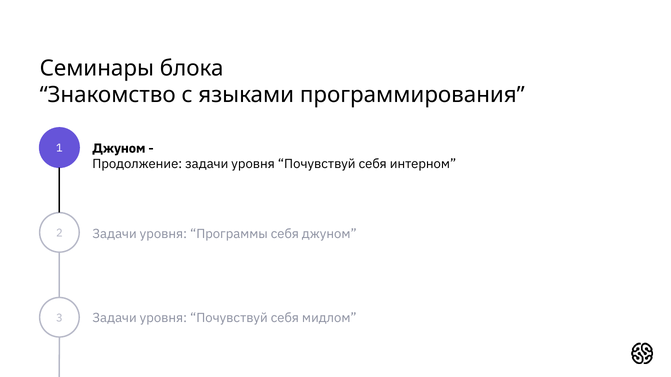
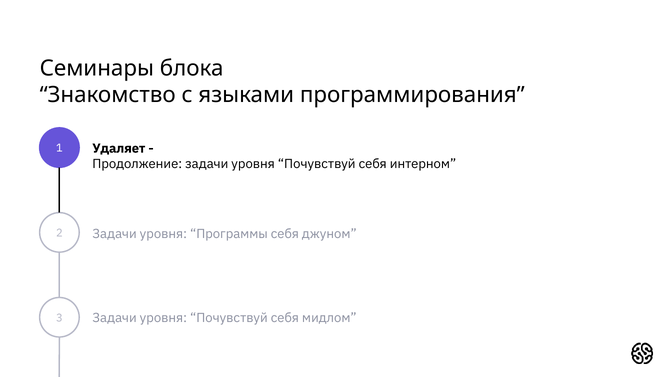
Джуном: Джуном -> Удаляет (119, 149)
